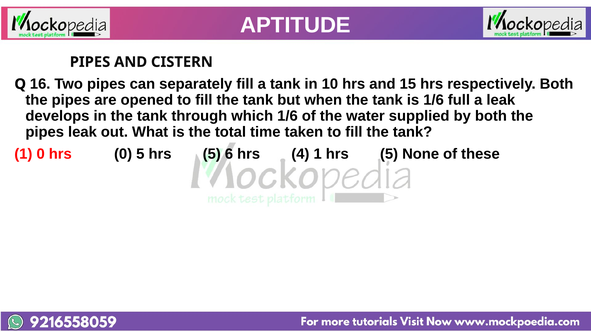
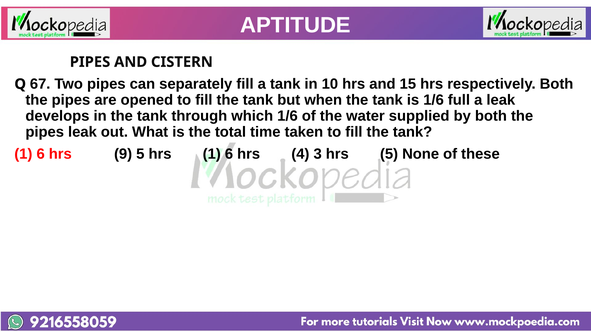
16: 16 -> 67 (40, 84)
0: 0 -> 6 (41, 154)
hrs 0: 0 -> 9 (123, 154)
5 hrs 5: 5 -> 1 (212, 154)
4 1: 1 -> 3 (318, 154)
